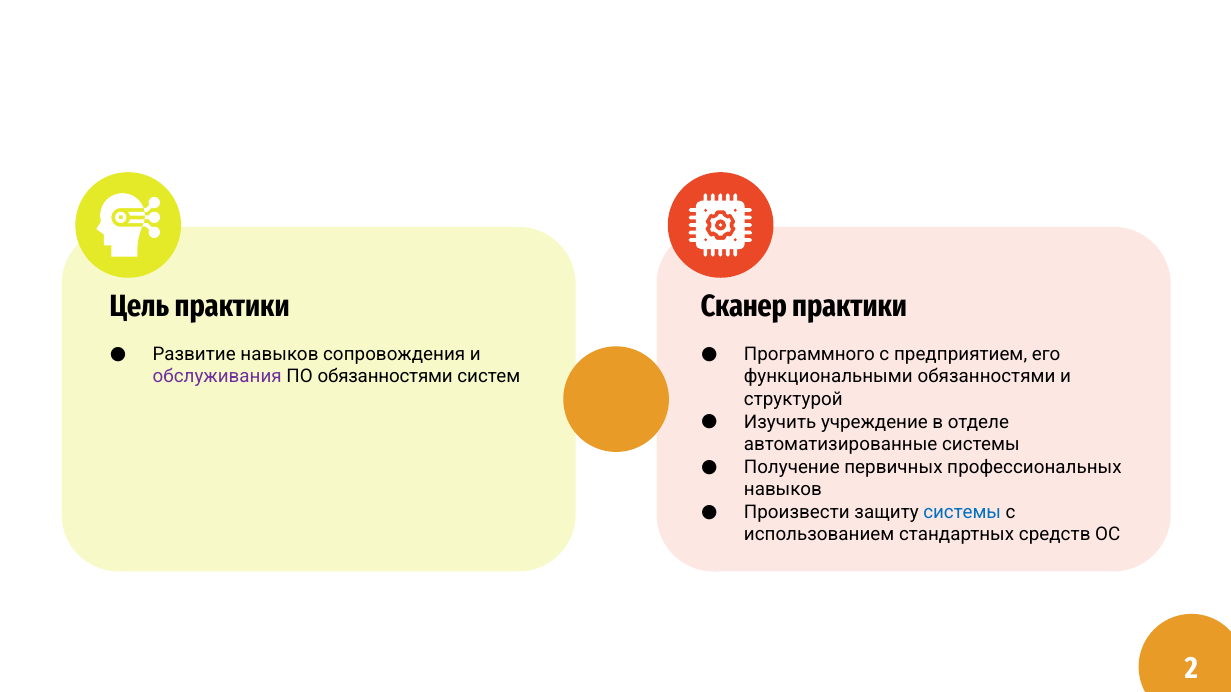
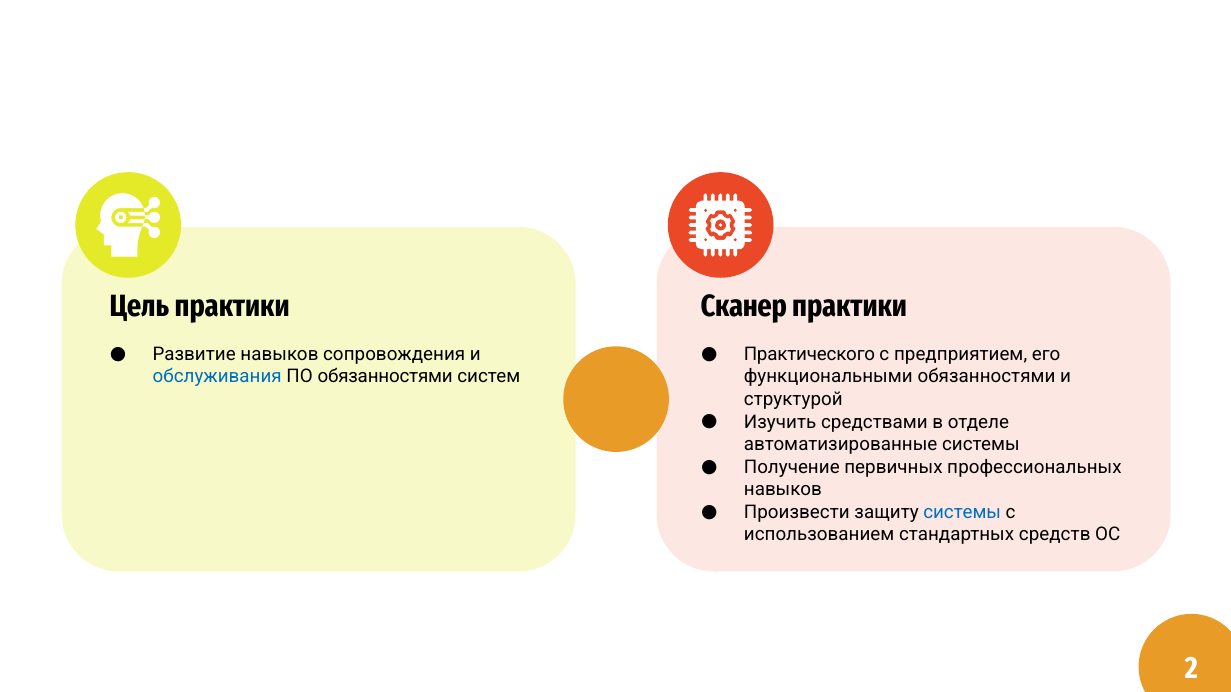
Программного: Программного -> Практического (809, 354)
обслуживания colour: purple -> blue (217, 377)
учреждение: учреждение -> средствами (874, 422)
